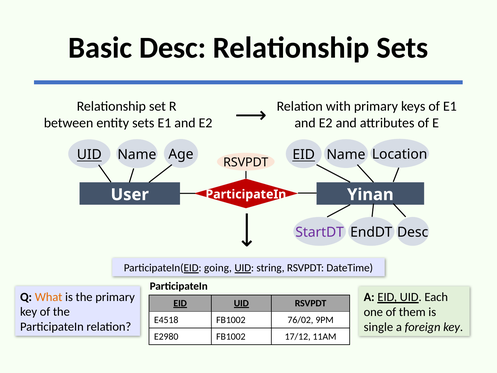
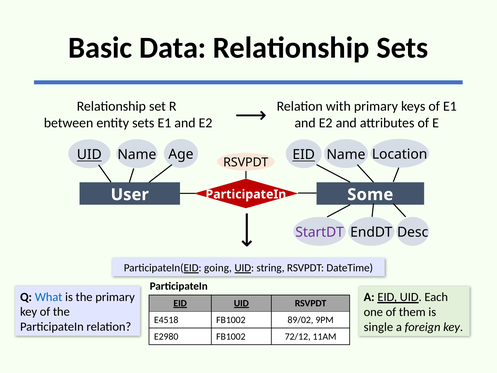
Basic Desc: Desc -> Data (173, 48)
Yinan: Yinan -> Some (370, 195)
What colour: orange -> blue (49, 297)
76/02: 76/02 -> 89/02 (300, 320)
17/12: 17/12 -> 72/12 (298, 336)
